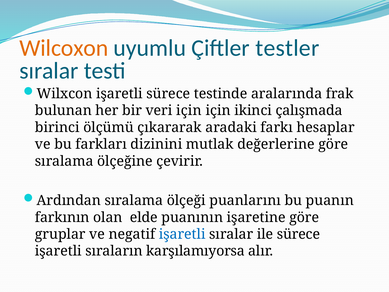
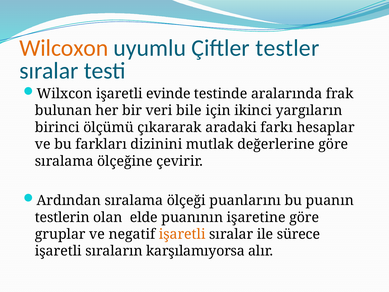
işaretli sürece: sürece -> evinde (168, 94)
veri için: için -> bile (189, 111)
çalışmada: çalışmada -> yargıların (309, 111)
farkının: farkının -> testlerin (62, 217)
işaretli colour: blue -> orange (182, 234)
